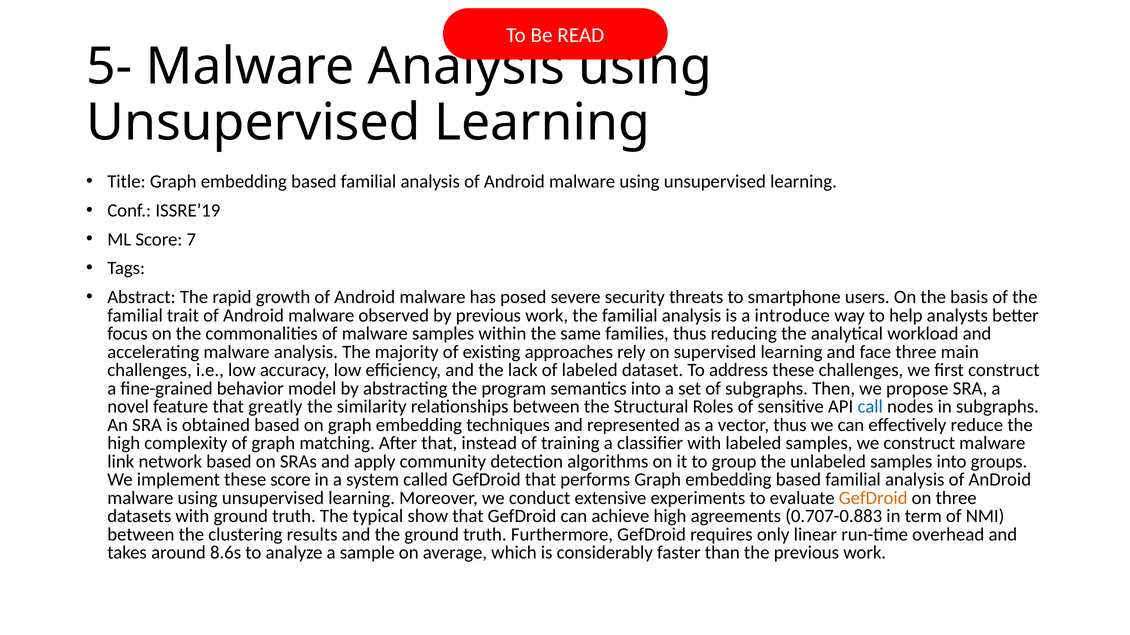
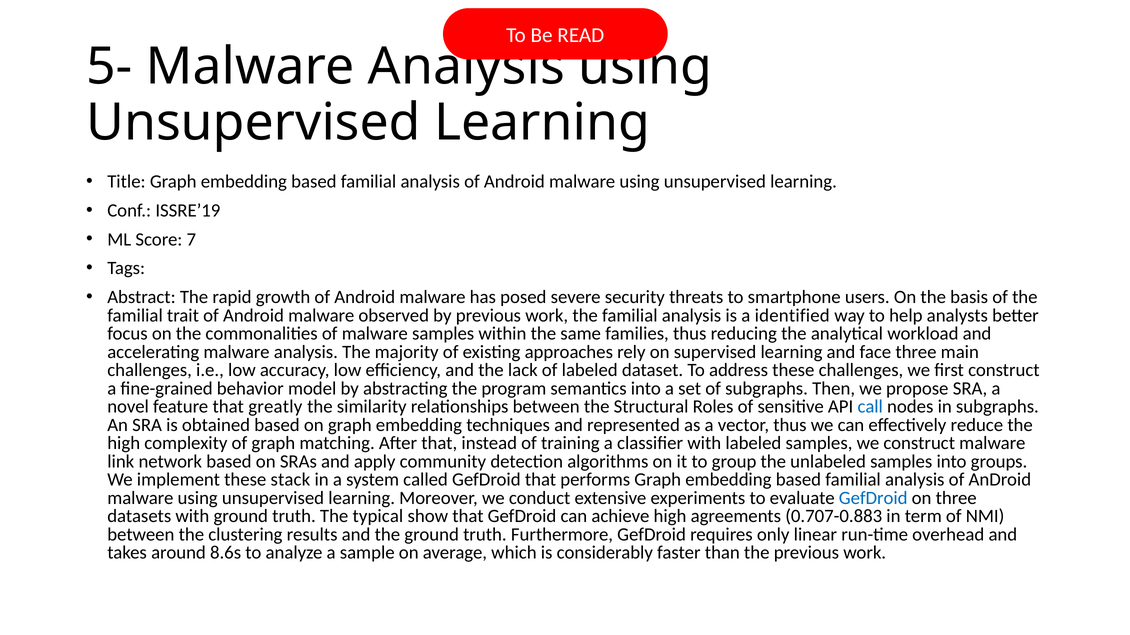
introduce: introduce -> identified (792, 316)
these score: score -> stack (290, 480)
GefDroid colour: orange -> blue (873, 498)
